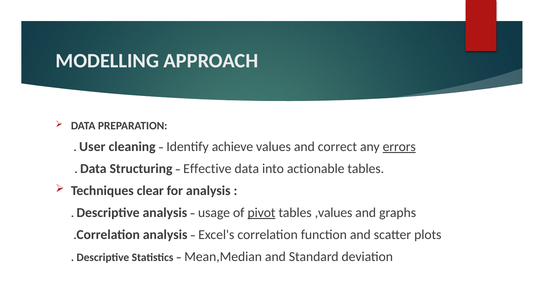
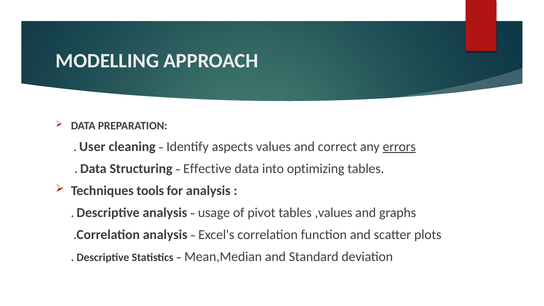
achieve: achieve -> aspects (232, 147)
actionable: actionable -> optimizing (316, 169)
clear: clear -> tools (150, 191)
pivot underline: present -> none (261, 213)
